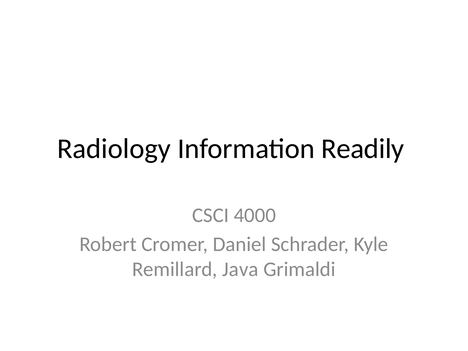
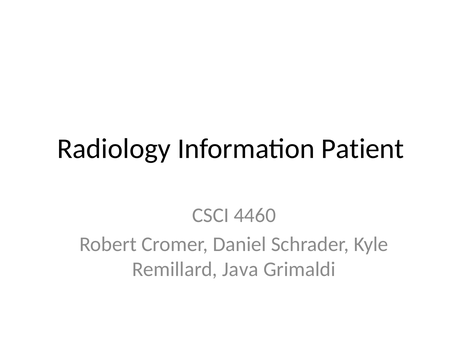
Readily: Readily -> Patient (363, 149)
4000: 4000 -> 4460 (255, 215)
